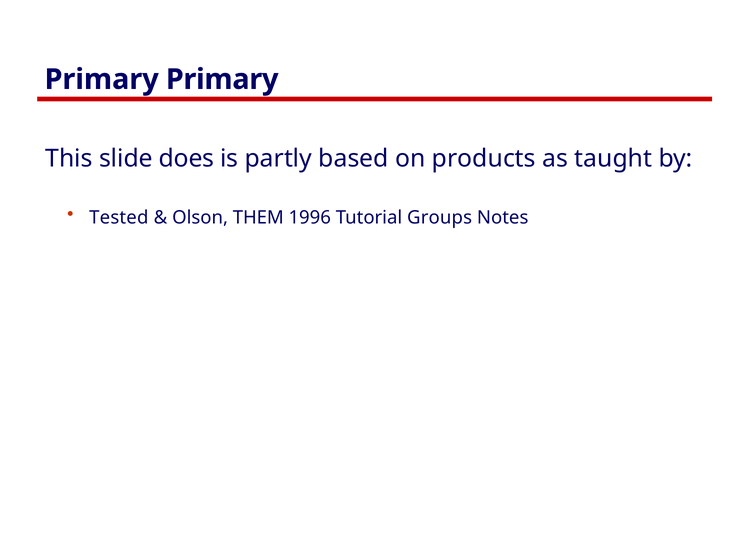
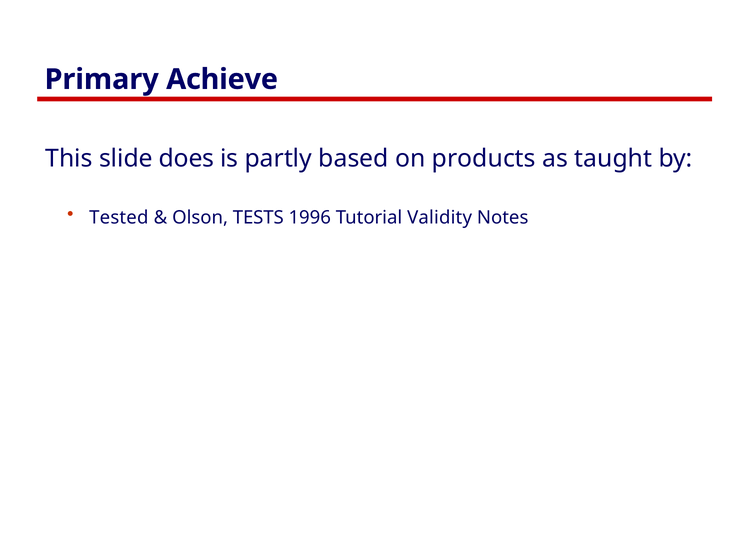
Primary Primary: Primary -> Achieve (222, 79)
THEM: THEM -> TESTS (258, 217)
Groups: Groups -> Validity (440, 217)
